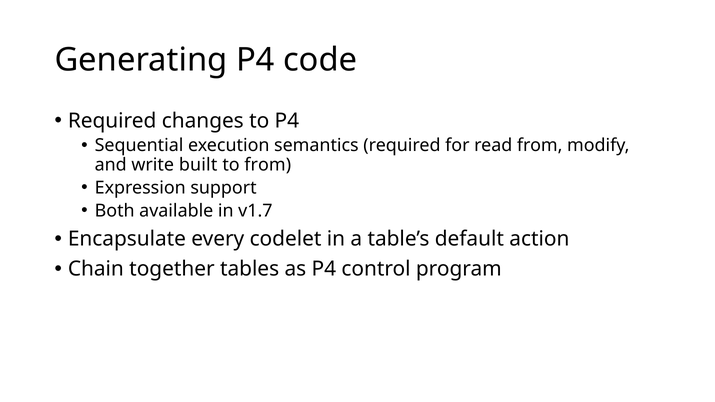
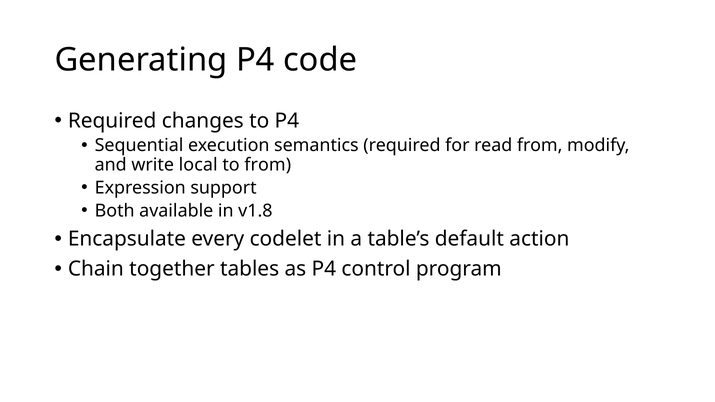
built: built -> local (198, 165)
v1.7: v1.7 -> v1.8 (255, 211)
